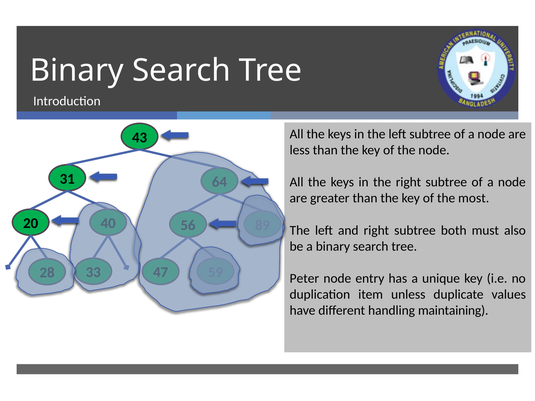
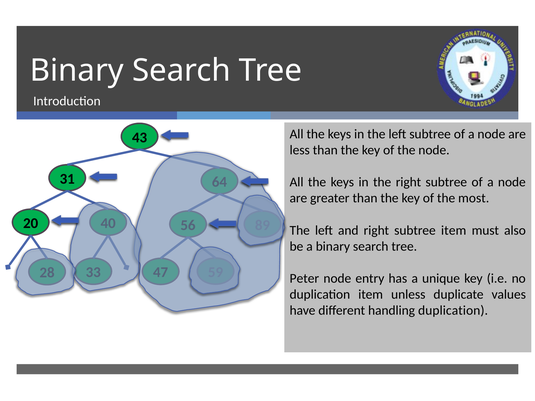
subtree both: both -> item (454, 230)
handling maintaining: maintaining -> duplication (453, 311)
